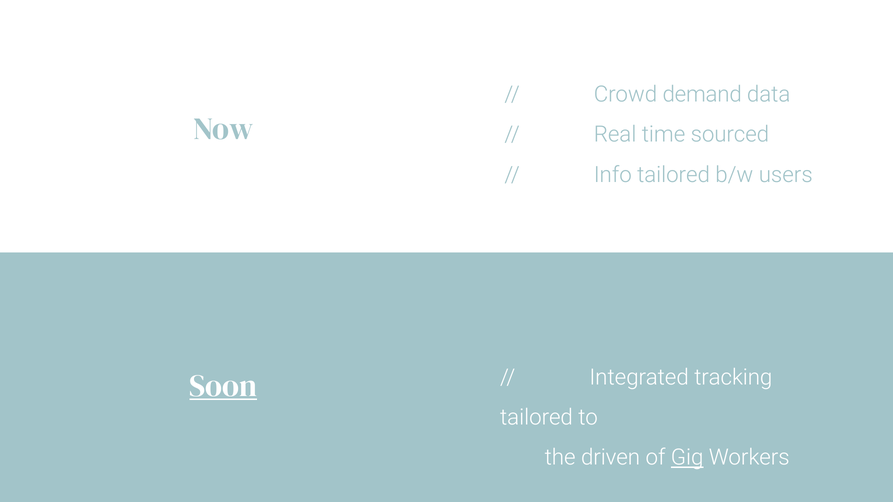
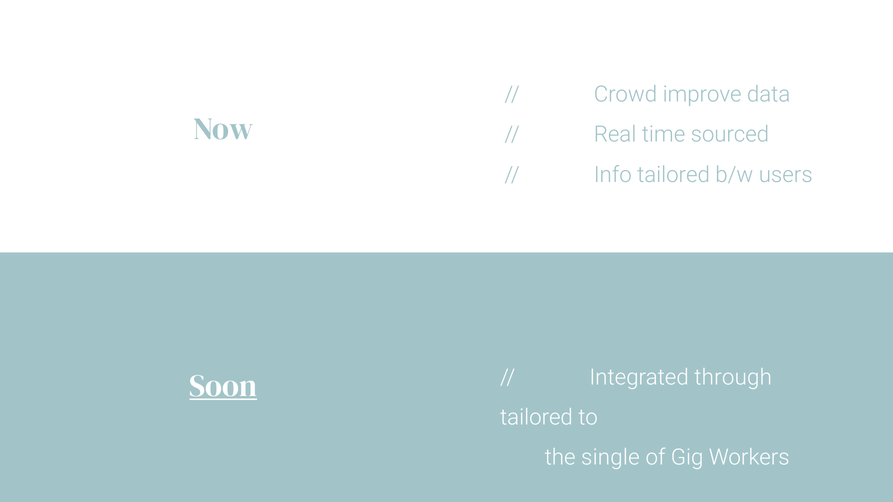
demand: demand -> improve (702, 94)
tracking: tracking -> through (733, 377)
driven: driven -> single (610, 458)
Gig underline: present -> none (687, 458)
